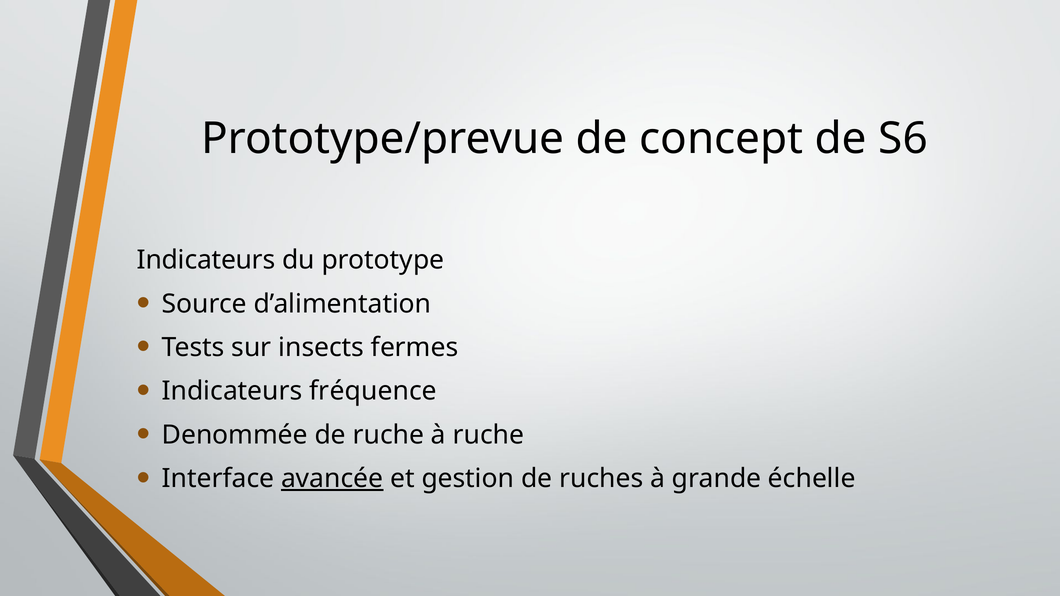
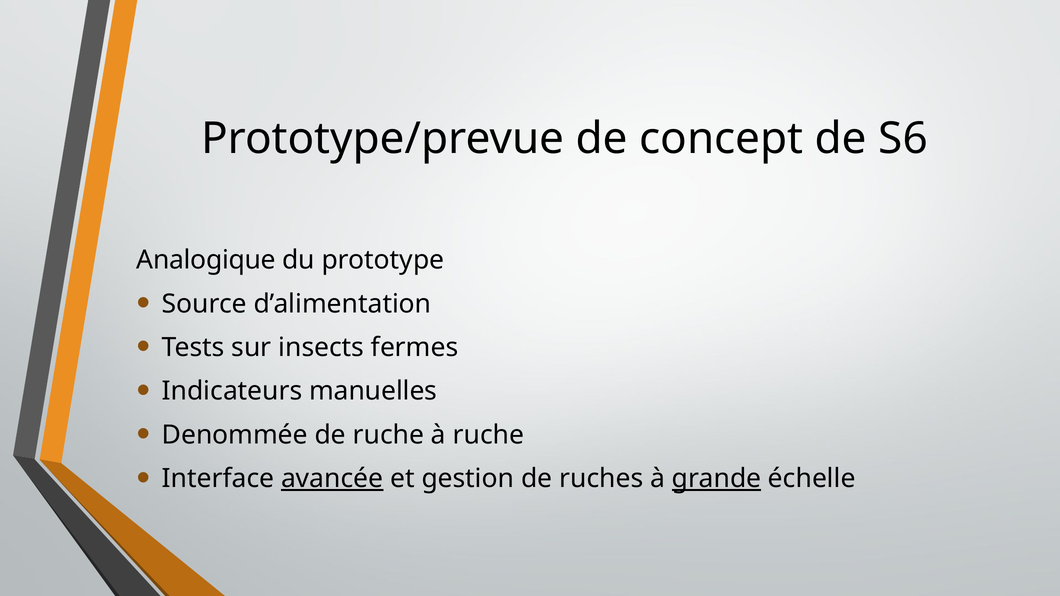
Indicateurs: Indicateurs -> Analogique (206, 260)
fréquence: fréquence -> manuelles (373, 391)
grande underline: none -> present (717, 479)
